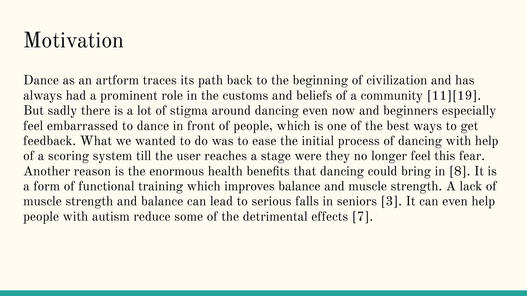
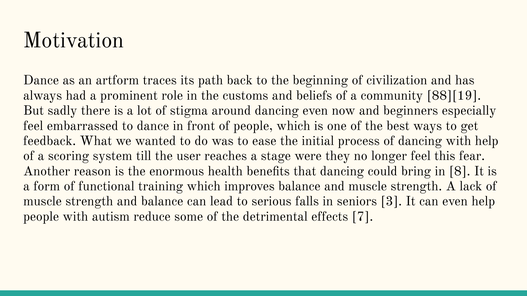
11][19: 11][19 -> 88][19 (454, 96)
